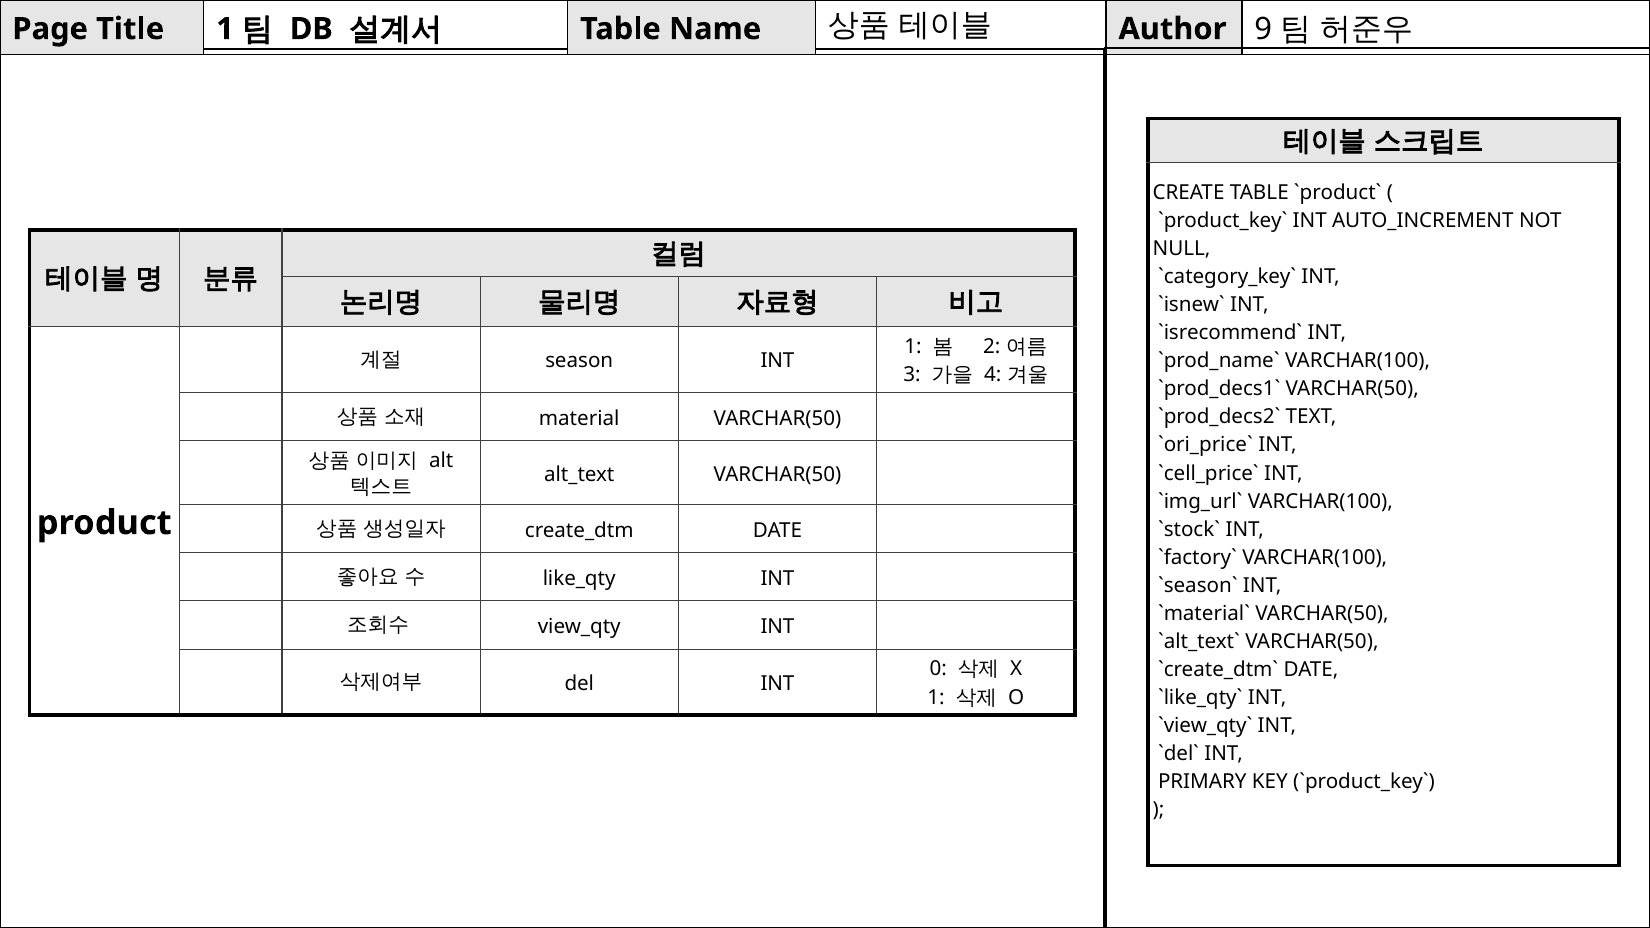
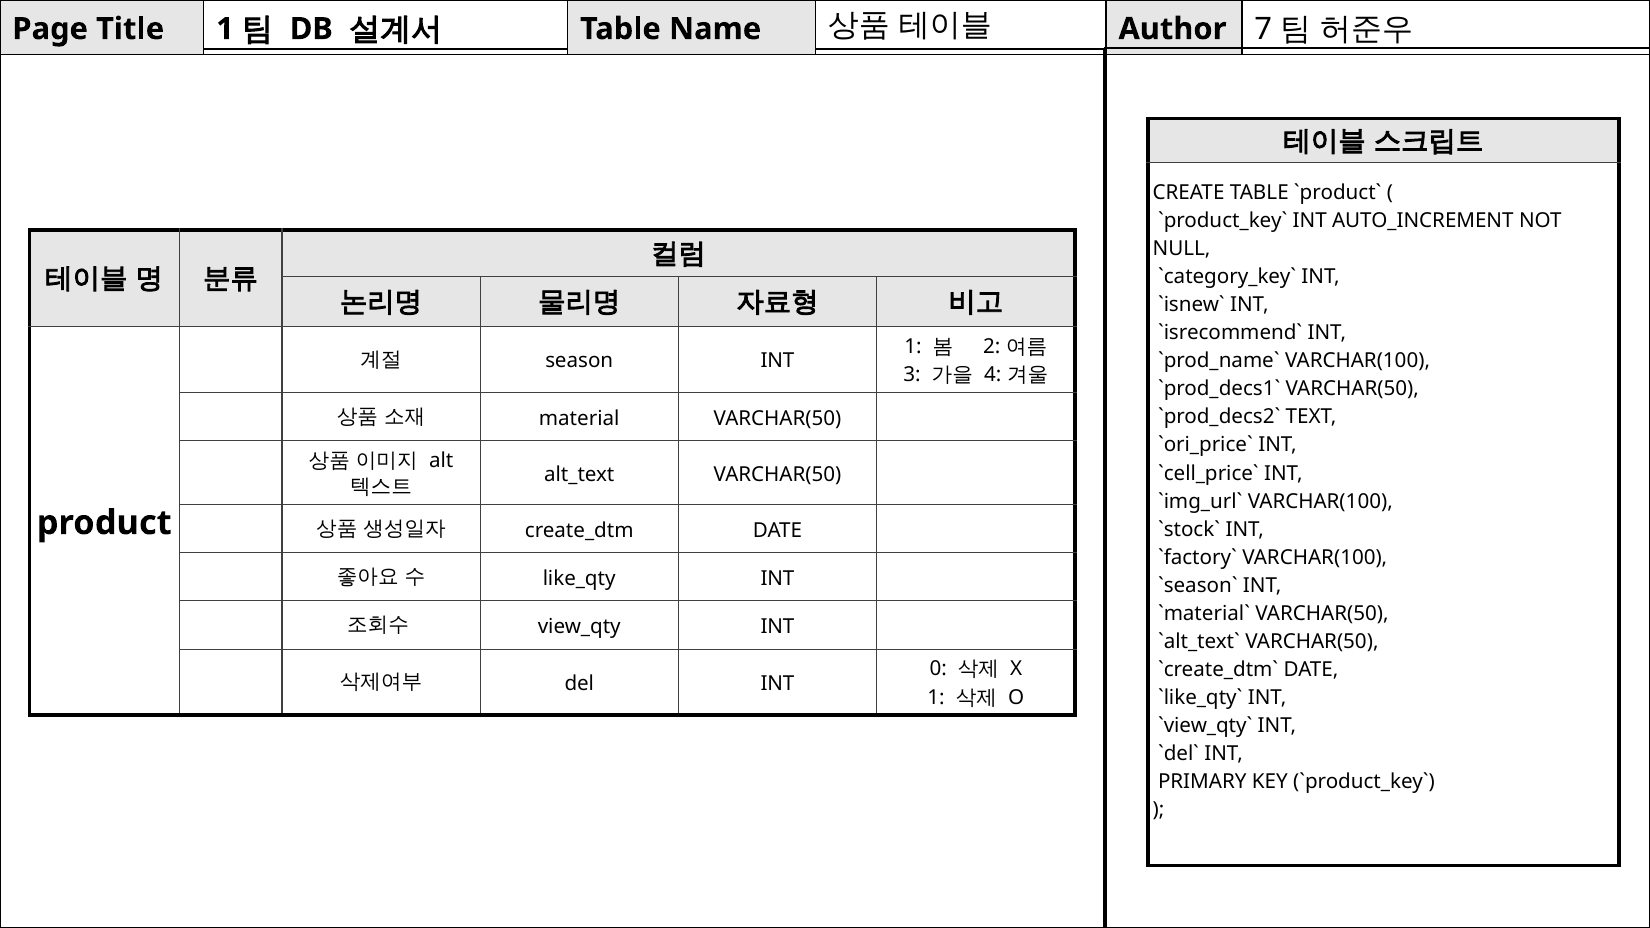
9: 9 -> 7 (1263, 29)
